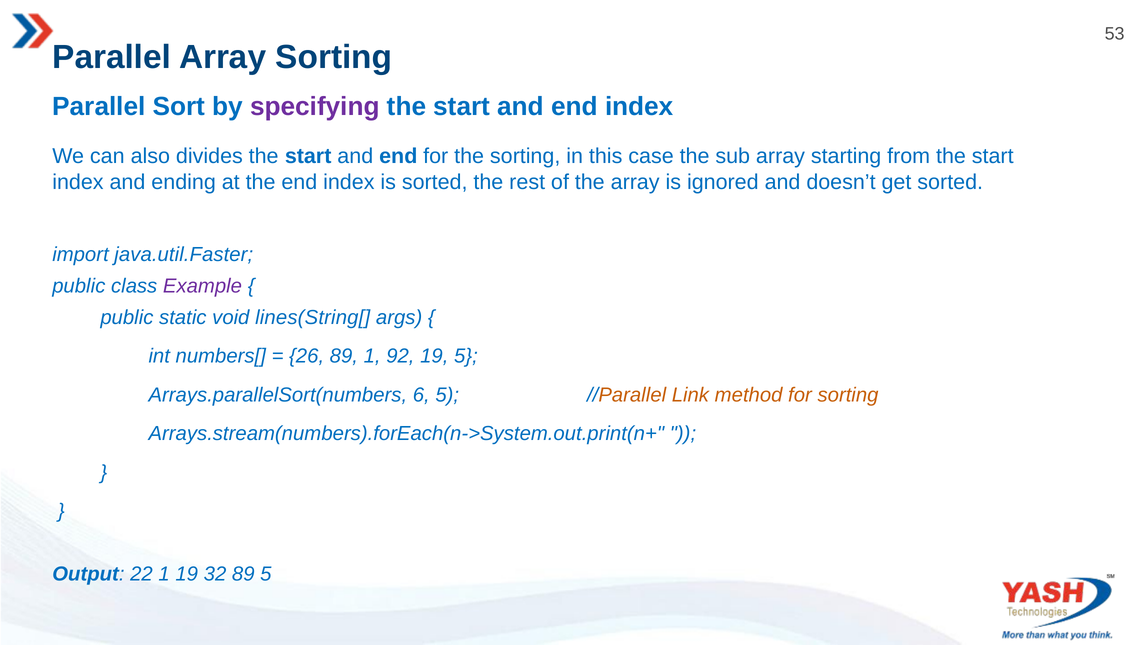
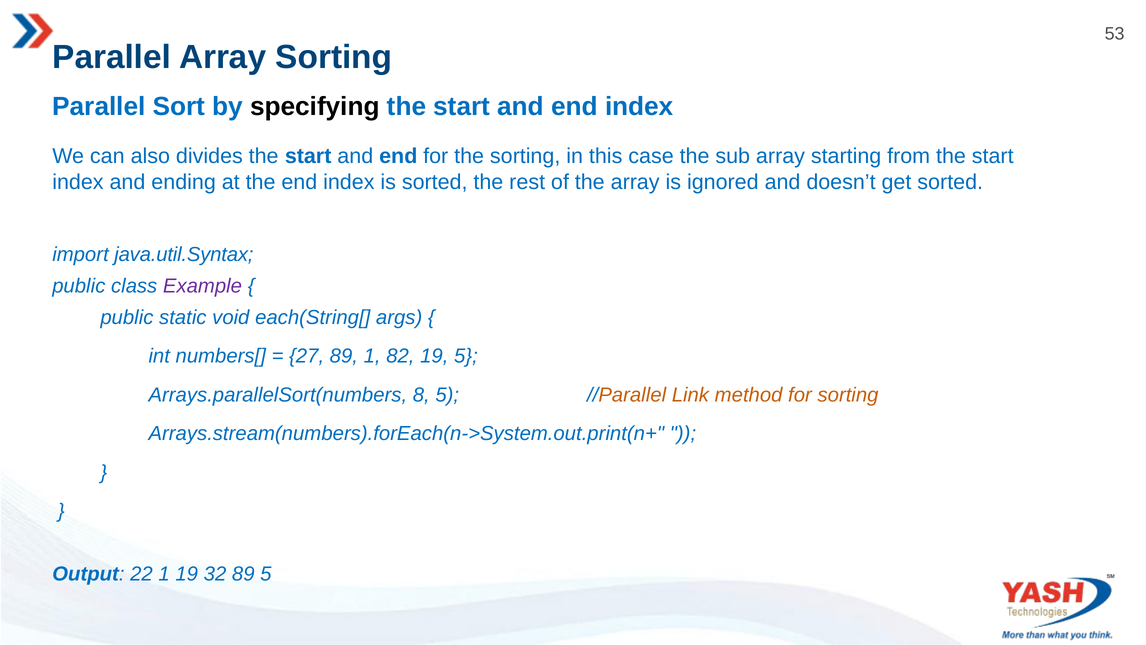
specifying colour: purple -> black (315, 106)
java.util.Faster: java.util.Faster -> java.util.Syntax (184, 254)
lines(String[: lines(String[ -> each(String[ (313, 317)
26: 26 -> 27 (307, 356)
92: 92 -> 82 (400, 356)
6: 6 -> 8 (421, 395)
